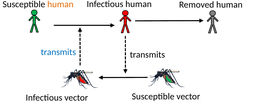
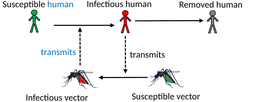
human colour: orange -> blue (60, 4)
